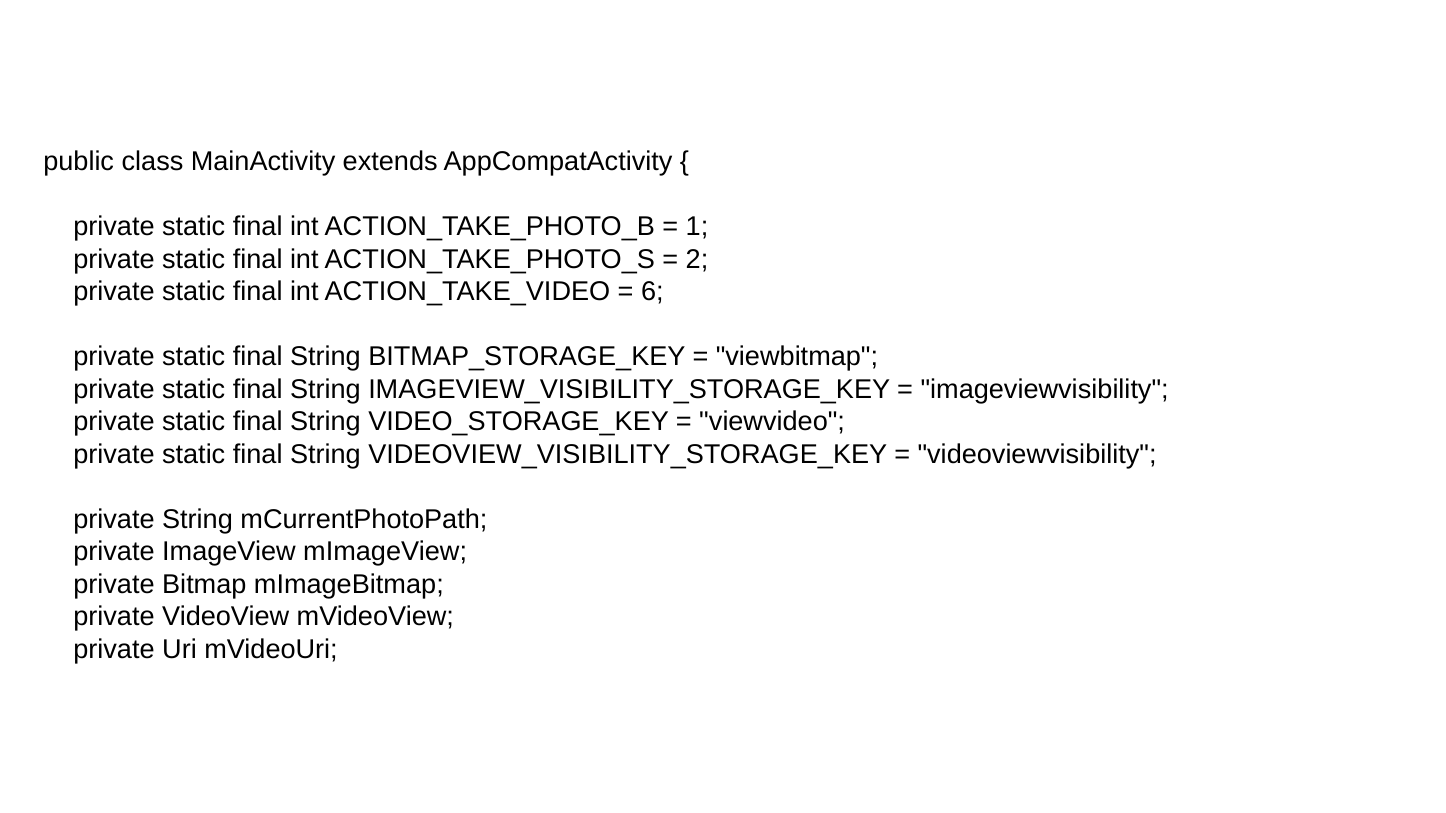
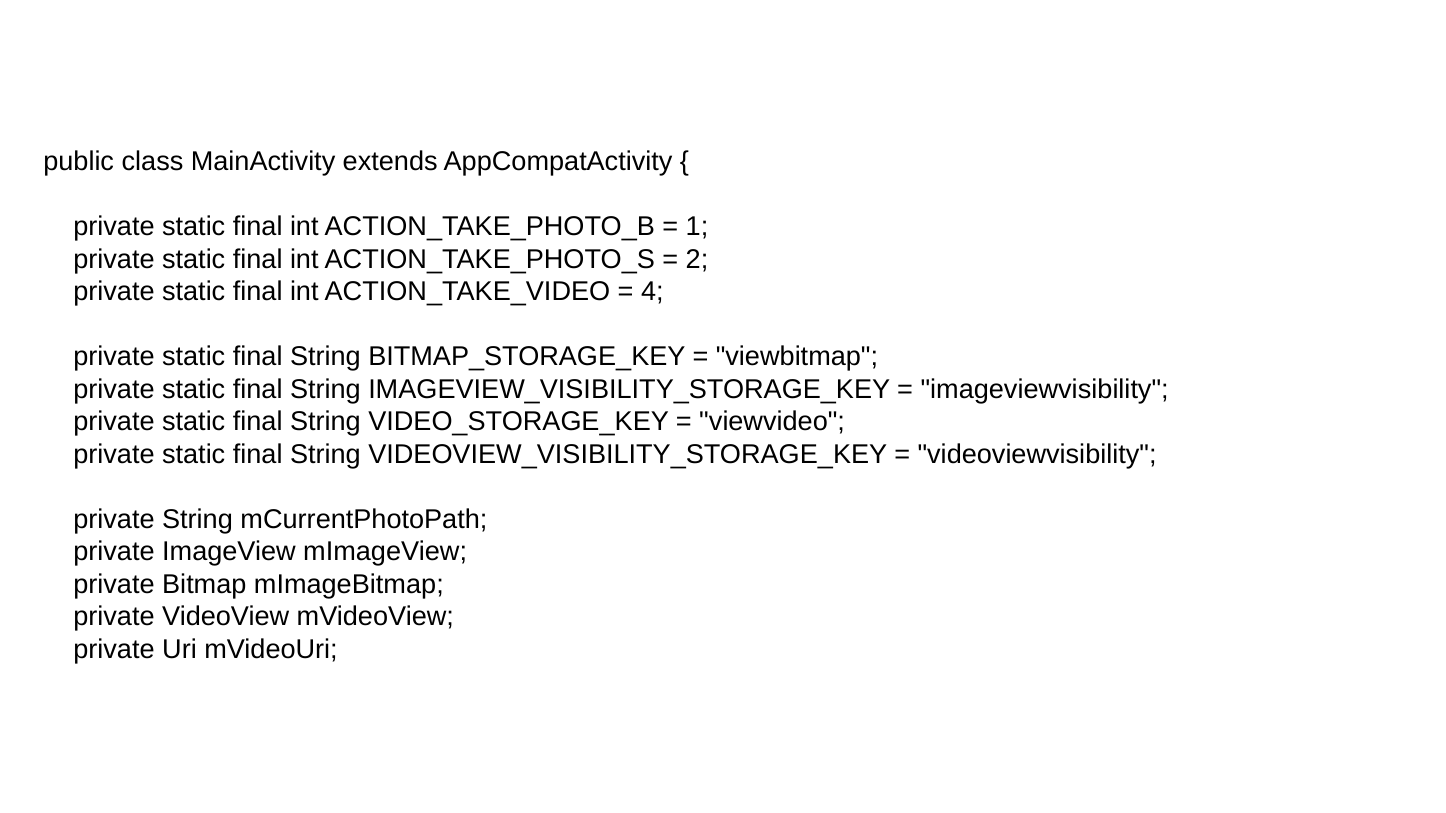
6: 6 -> 4 (652, 292)
